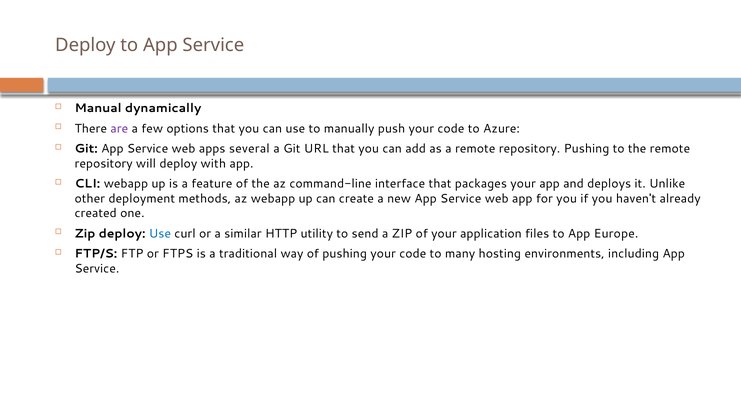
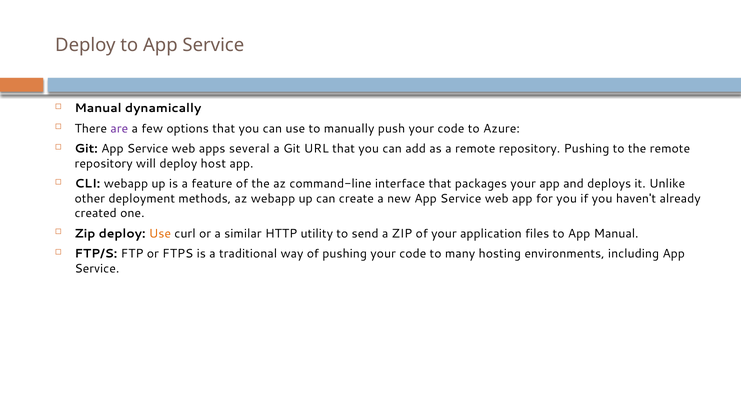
with: with -> host (213, 163)
Use colour: blue -> orange (160, 233)
App Europe: Europe -> Manual (616, 233)
